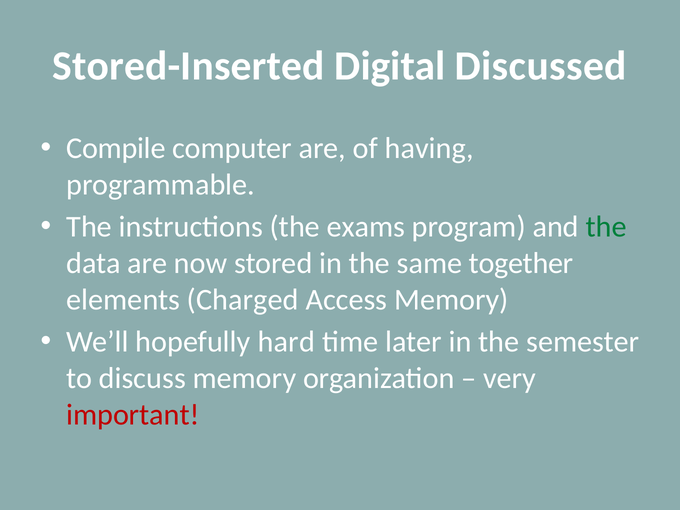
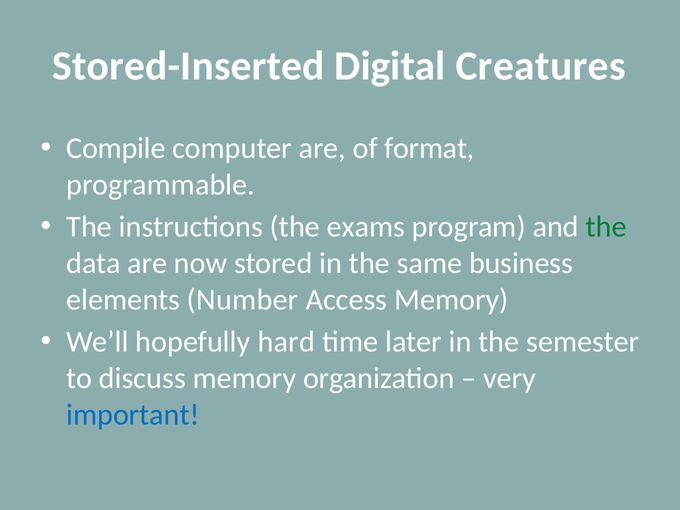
Discussed: Discussed -> Creatures (541, 66)
having: having -> format (429, 148)
together: together -> business (521, 263)
Charged: Charged -> Number (243, 300)
important colour: red -> blue (133, 415)
